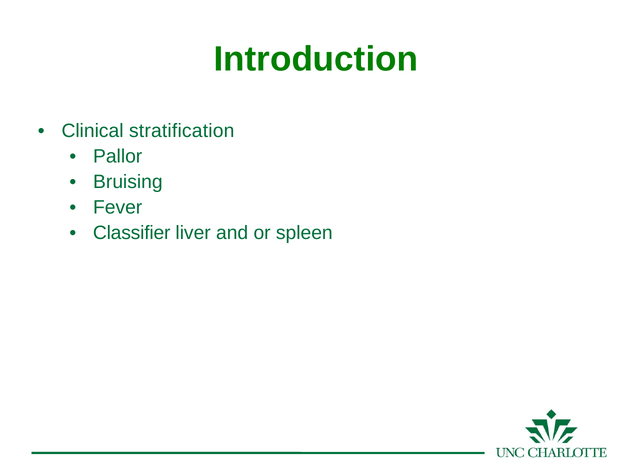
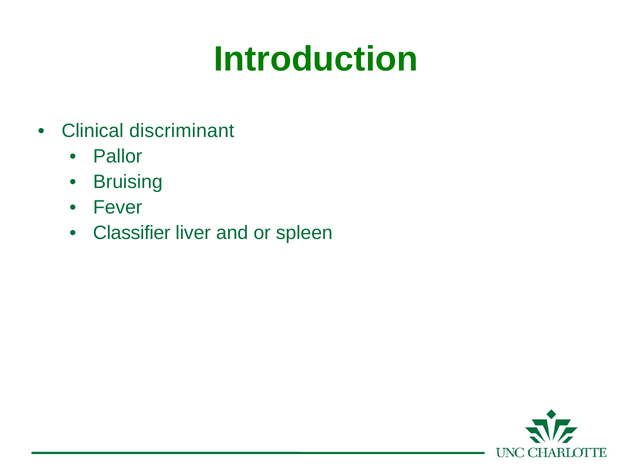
stratification: stratification -> discriminant (182, 131)
